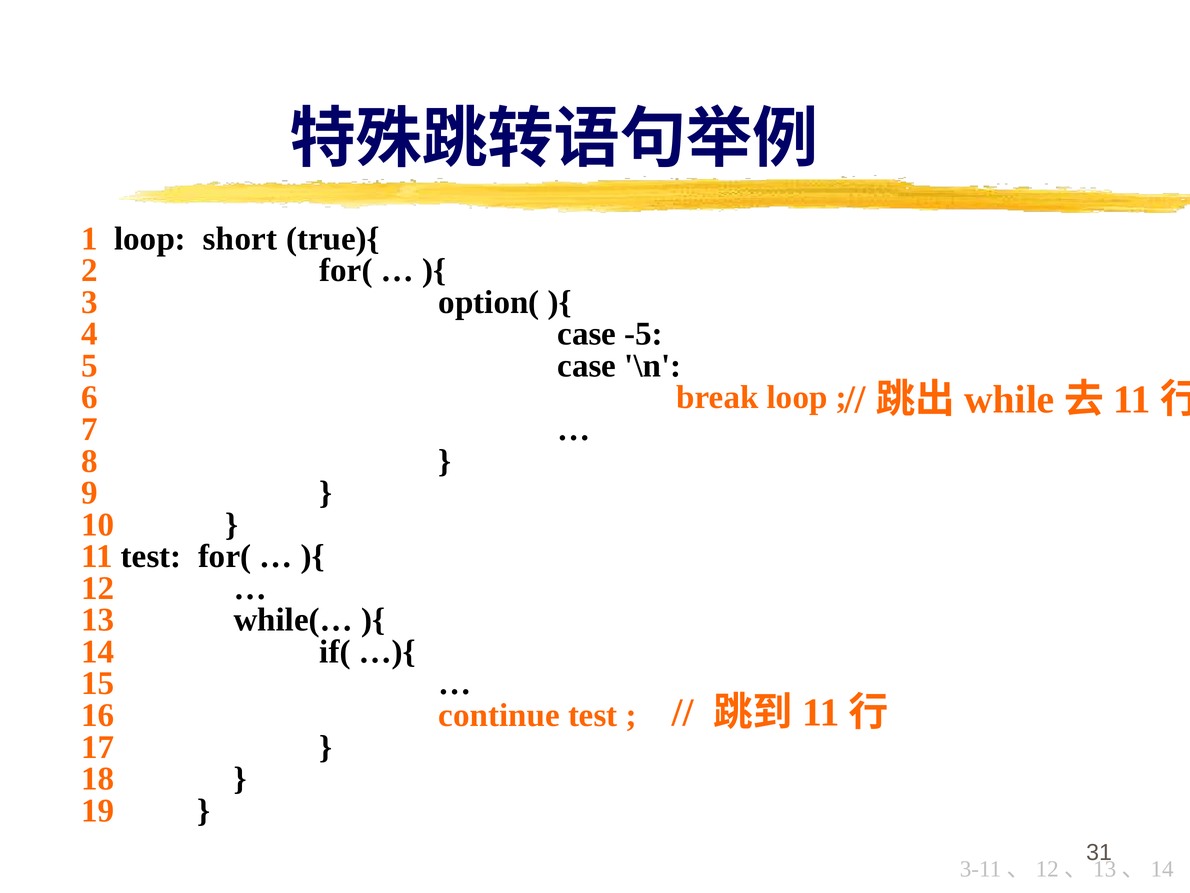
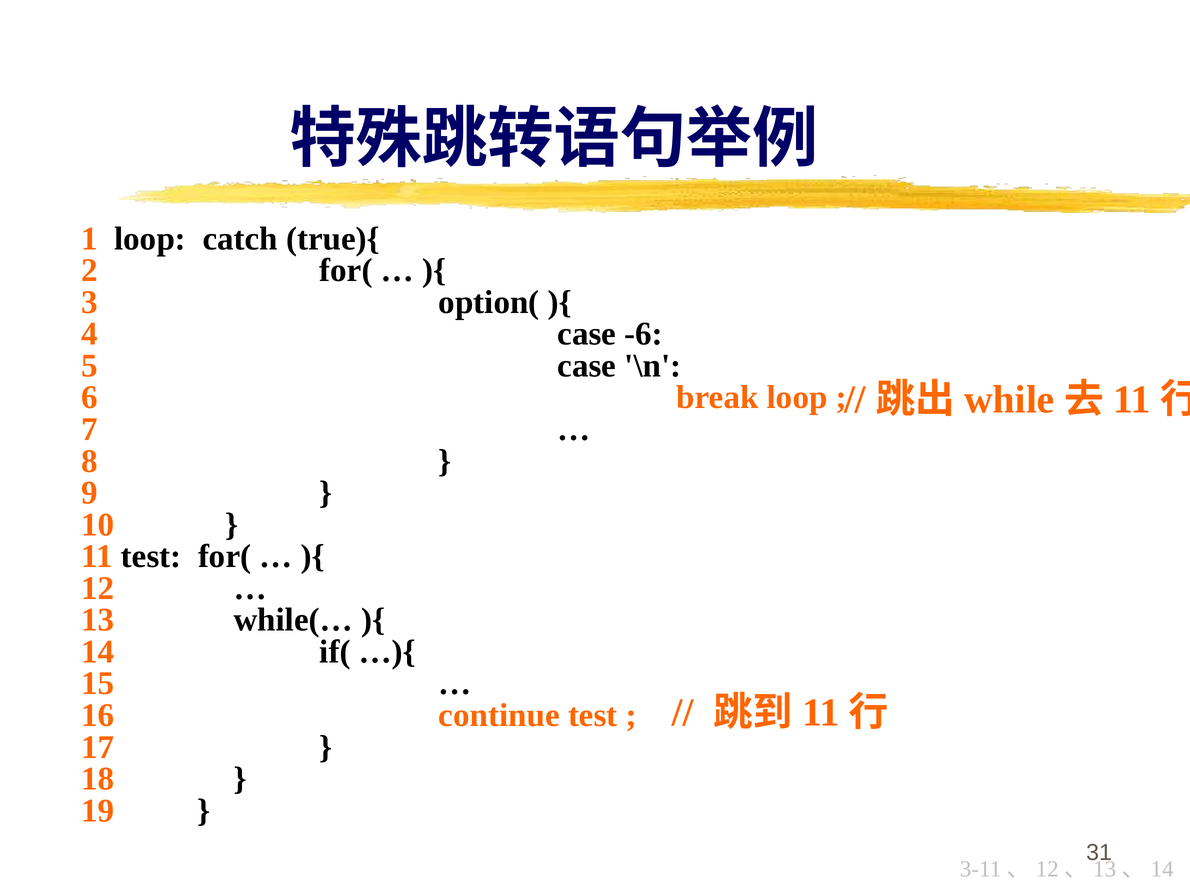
short: short -> catch (240, 238)
-5: -5 -> -6 (644, 334)
